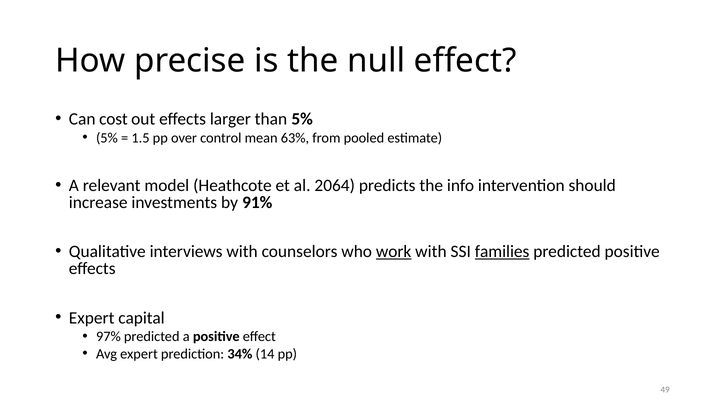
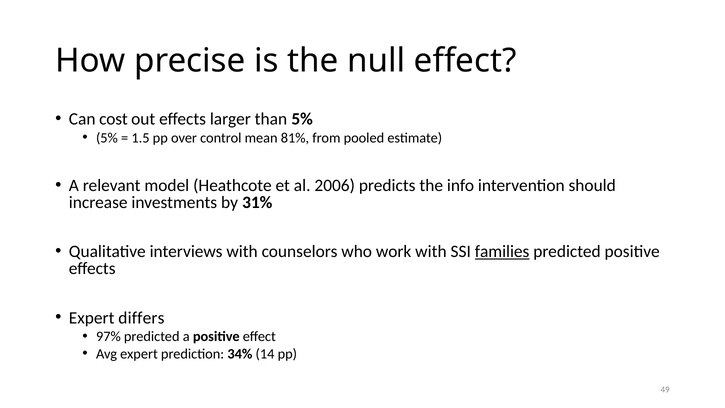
63%: 63% -> 81% (295, 138)
2064: 2064 -> 2006 (335, 186)
91%: 91% -> 31% (257, 202)
work underline: present -> none (394, 252)
capital: capital -> differs (141, 318)
